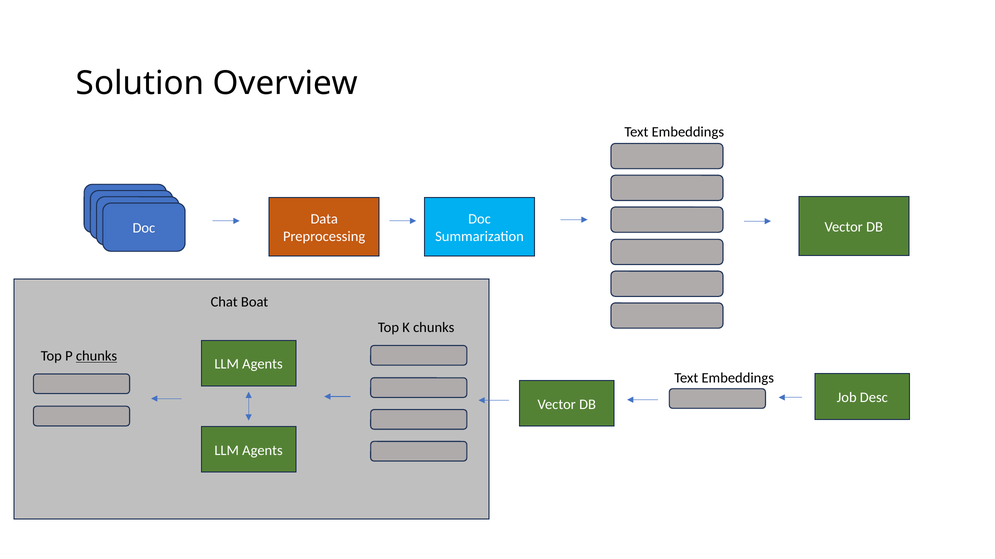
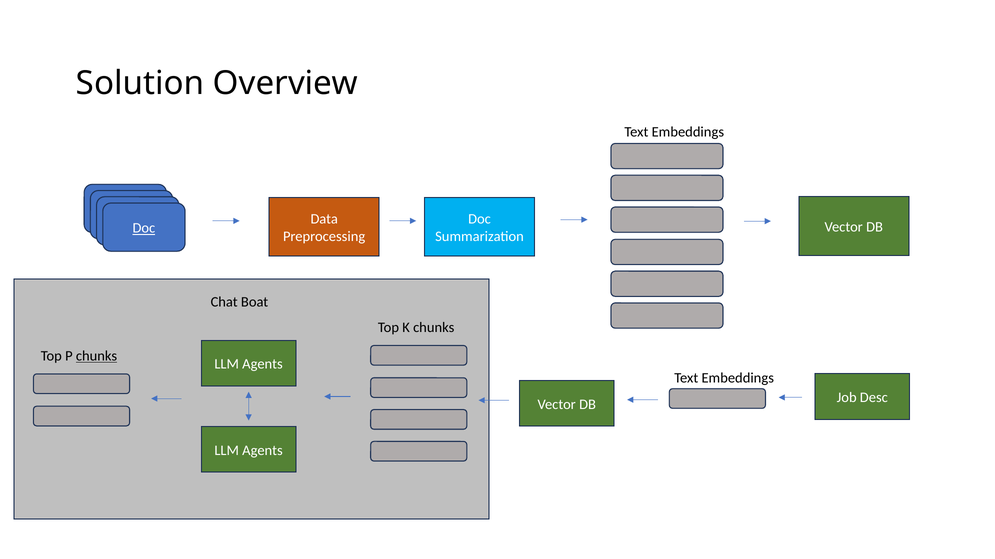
Doc underline: none -> present (144, 228)
